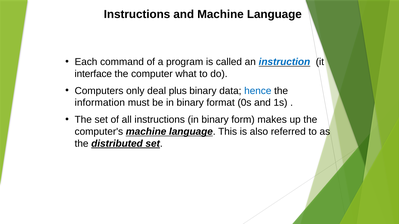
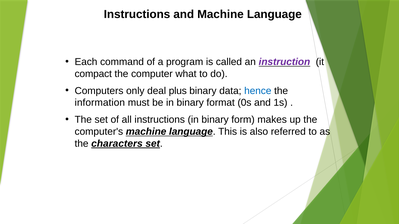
instruction colour: blue -> purple (284, 62)
interface: interface -> compact (93, 74)
distributed: distributed -> characters (117, 144)
